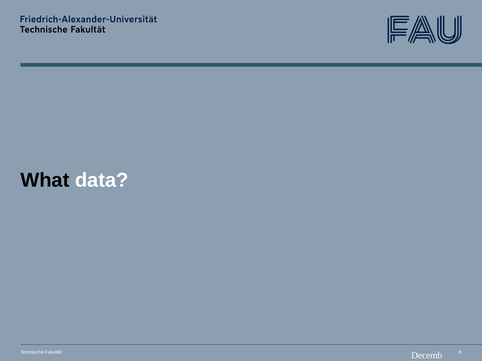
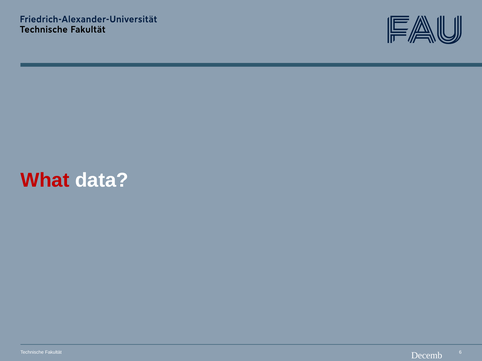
What colour: black -> red (45, 181)
